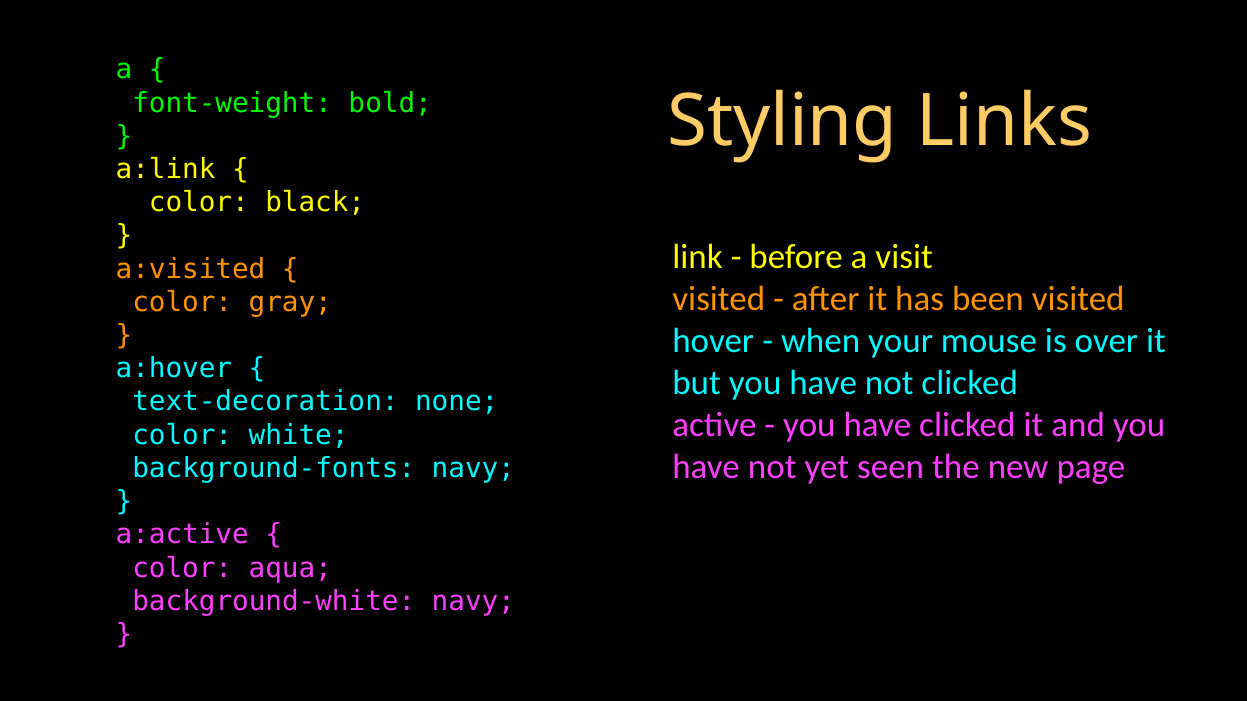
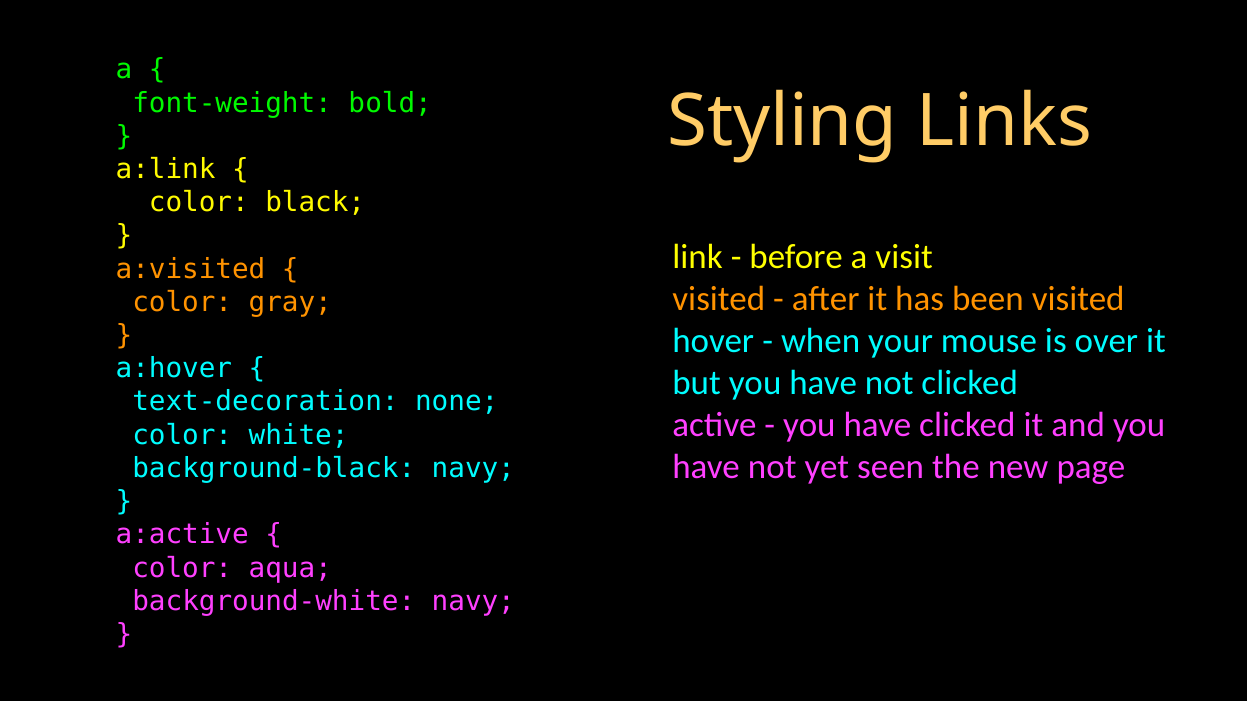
background-fonts: background-fonts -> background-black (274, 469)
